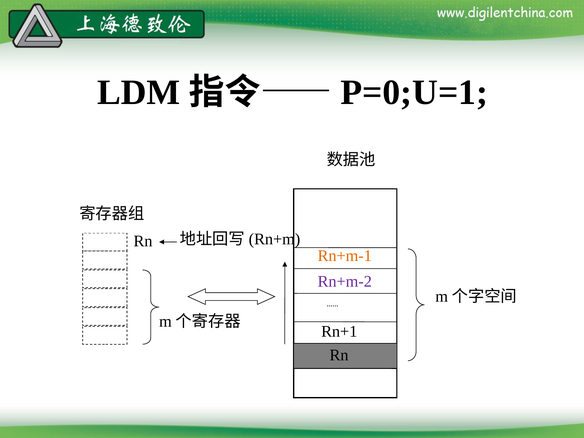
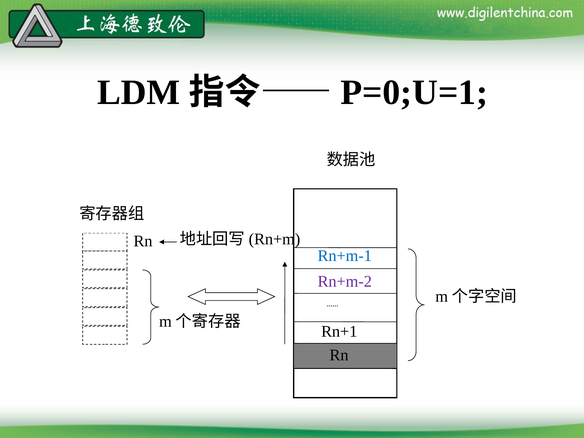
Rn+m-1 colour: orange -> blue (345, 256)
